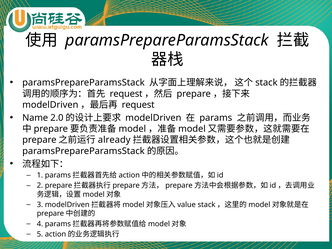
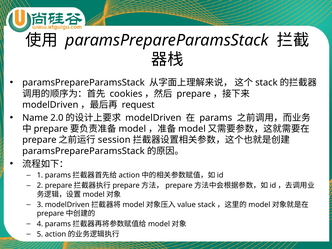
request: request -> cookies (126, 94)
already: already -> session (114, 140)
